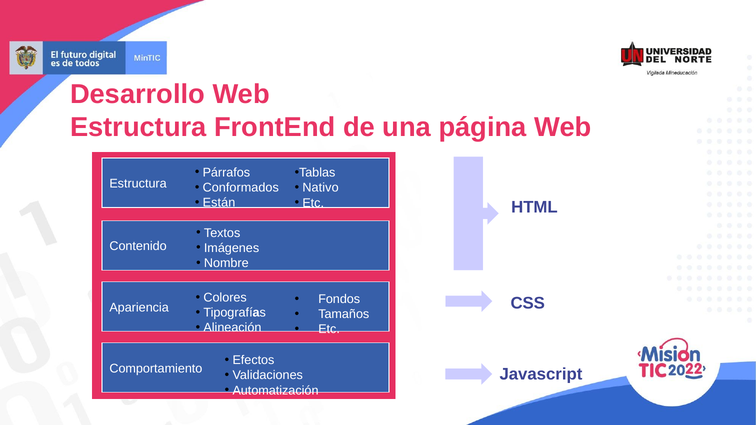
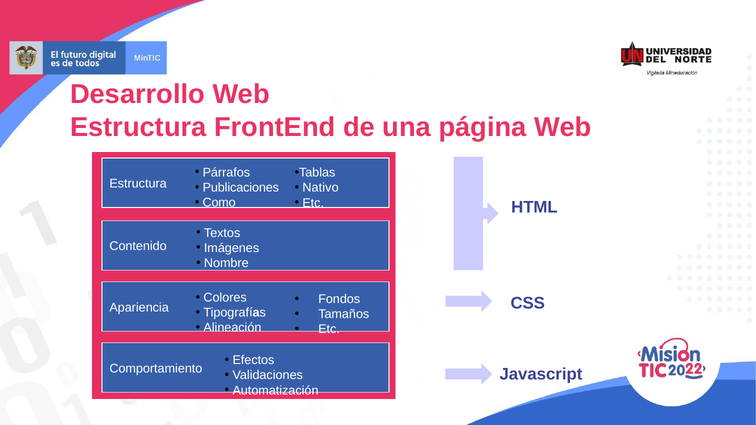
Conformados: Conformados -> Publicaciones (241, 188)
Están: Están -> Como (219, 203)
